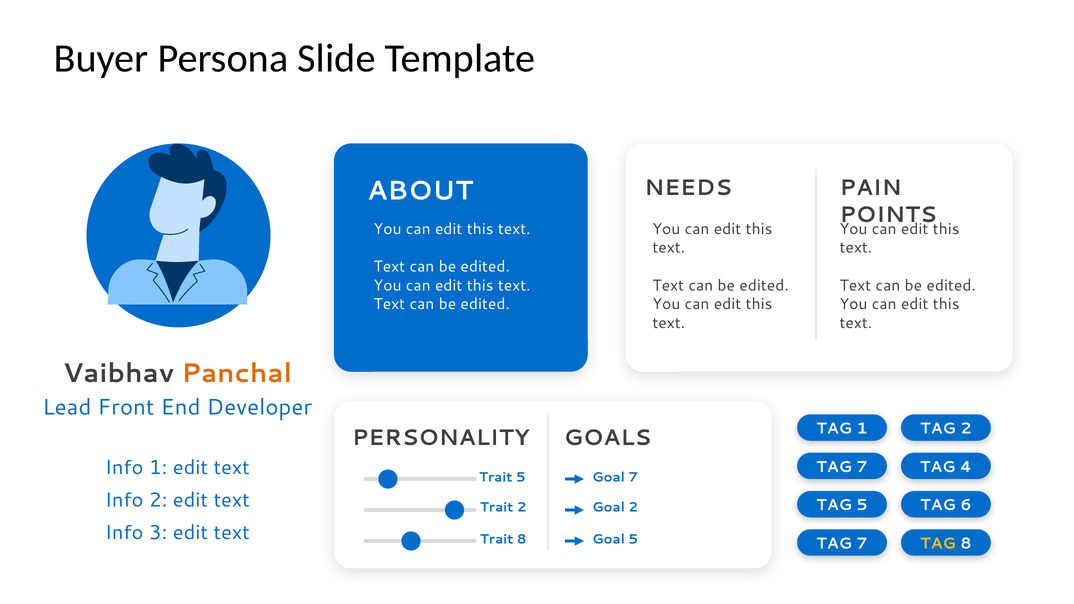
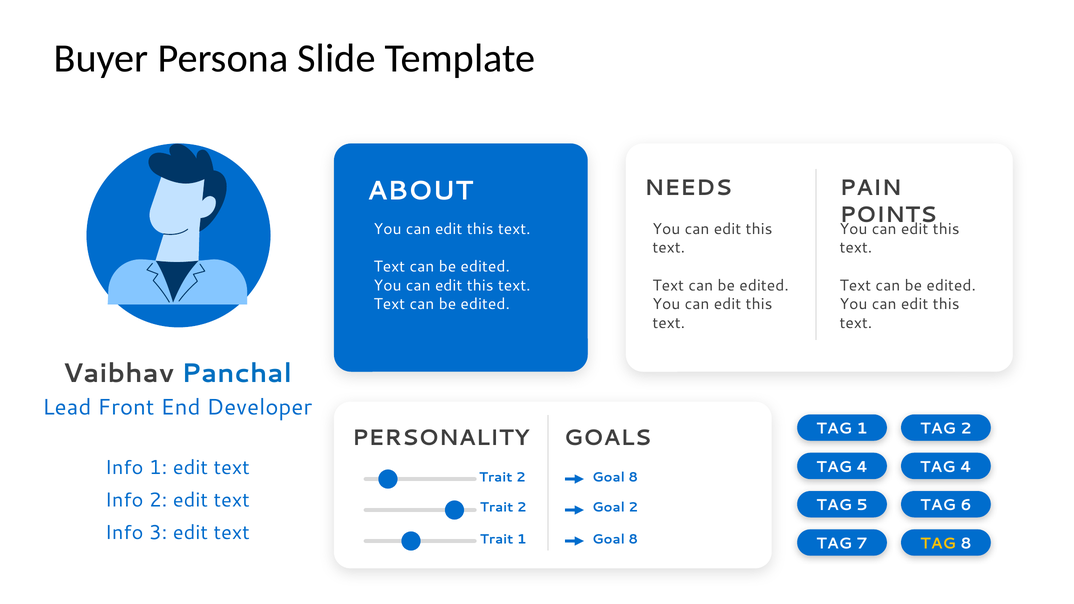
Panchal colour: orange -> blue (237, 374)
7: 7 -> 4 (862, 467)
5: 5 -> 2 (521, 477)
7: 7 -> 8 (633, 477)
Trait 8: 8 -> 1 (522, 539)
5: 5 -> 8 (633, 539)
